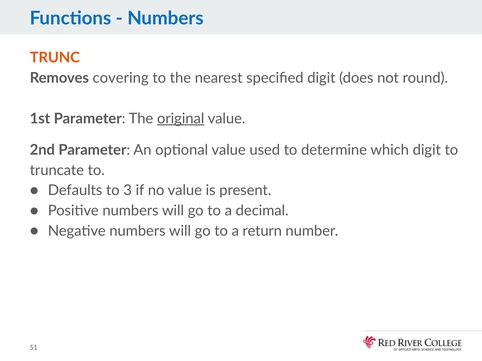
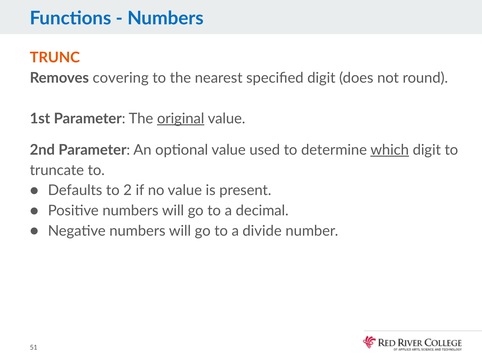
which underline: none -> present (390, 150)
3: 3 -> 2 (128, 191)
return: return -> divide (262, 231)
